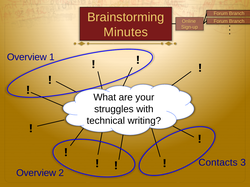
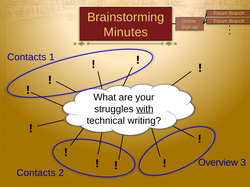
Overview: Overview -> Contacts (27, 57)
with underline: none -> present (145, 109)
Contacts: Contacts -> Overview (218, 163)
Overview: Overview -> Contacts (36, 173)
